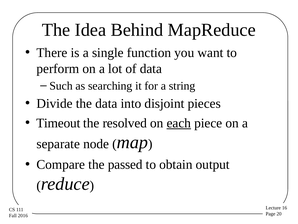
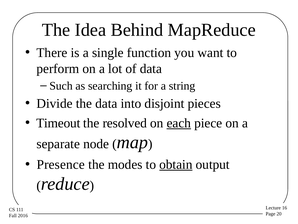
Compare: Compare -> Presence (61, 164)
passed: passed -> modes (125, 164)
obtain underline: none -> present (176, 164)
